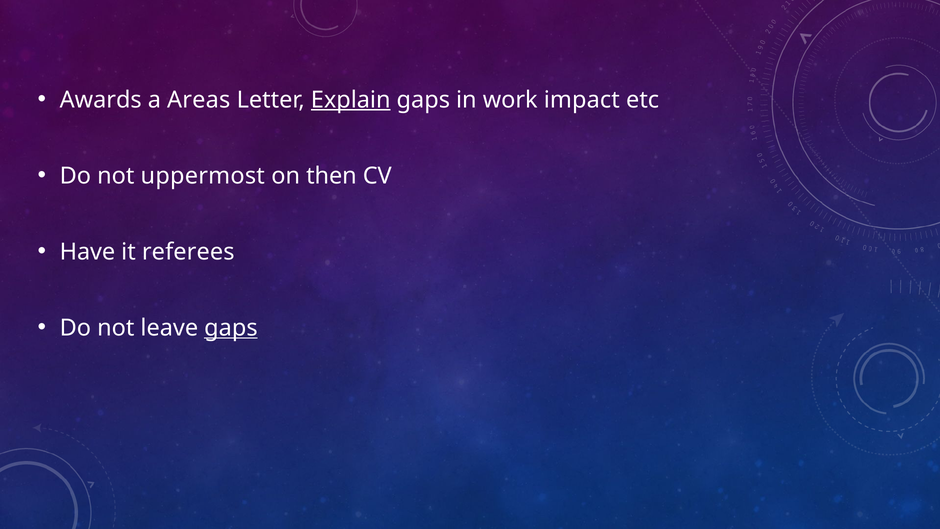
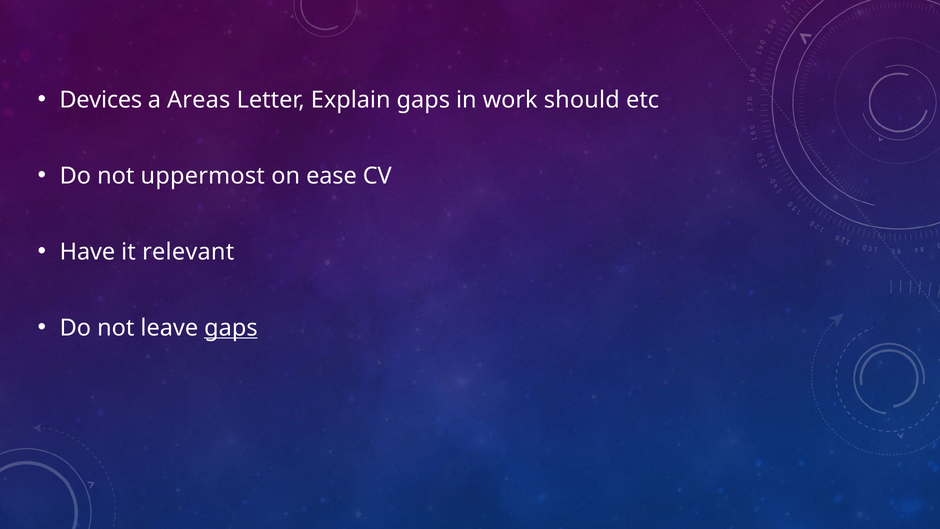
Awards: Awards -> Devices (101, 100)
Explain underline: present -> none (351, 100)
impact: impact -> should (582, 100)
then: then -> ease (331, 176)
referees: referees -> relevant (188, 252)
